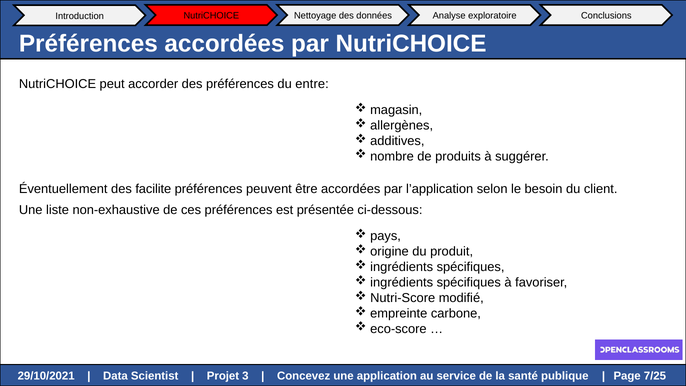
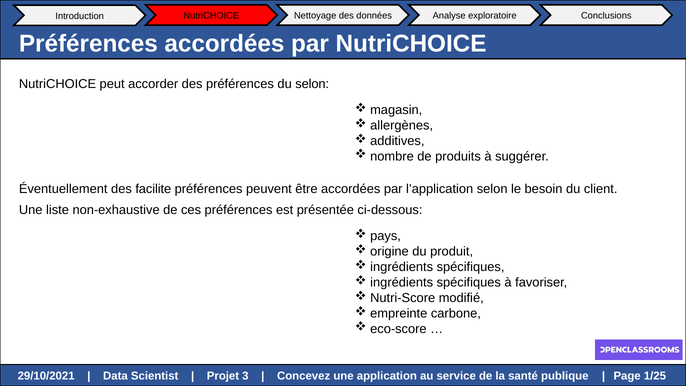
du entre: entre -> selon (312, 84)
7/25: 7/25 -> 1/25 (655, 376)
